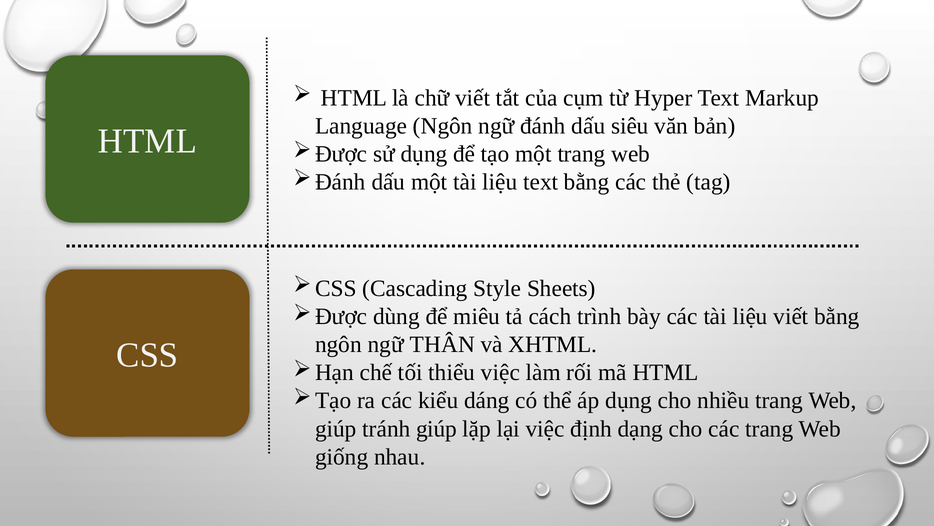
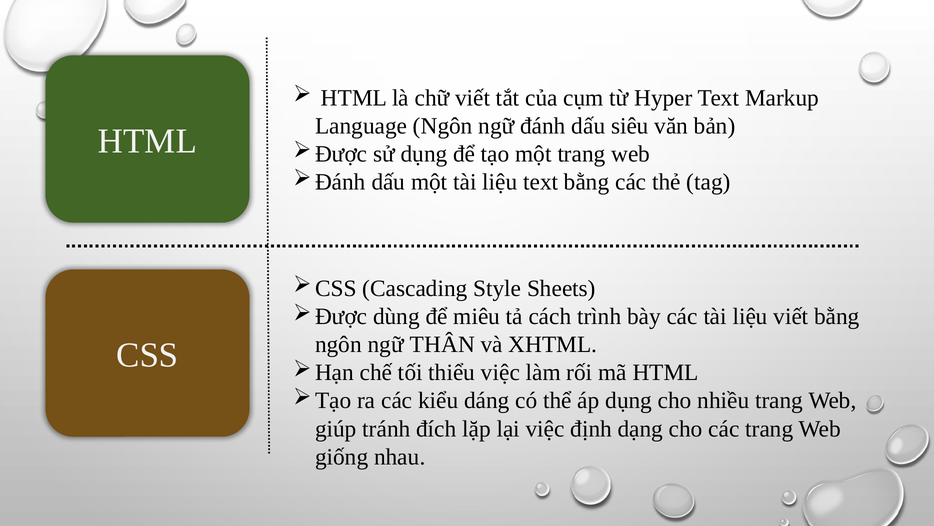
tránh giúp: giúp -> đích (436, 428)
